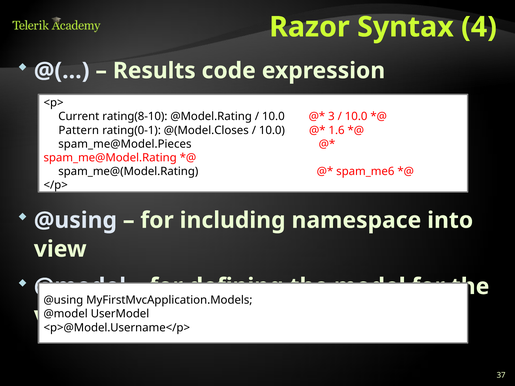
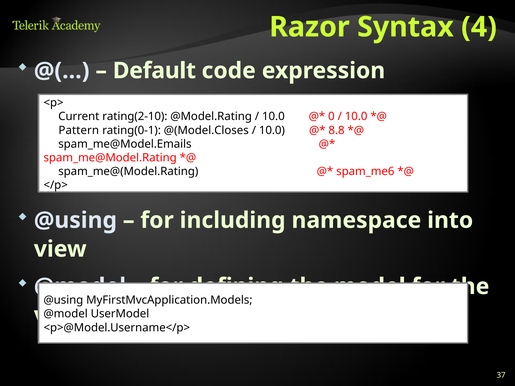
Results: Results -> Default (154, 71)
rating(8-10: rating(8-10 -> rating(2-10 (135, 117)
3: 3 -> 0 (331, 117)
1.6: 1.6 -> 8.8 (337, 130)
spam_me@Model.Pieces: spam_me@Model.Pieces -> spam_me@Model.Emails (125, 144)
